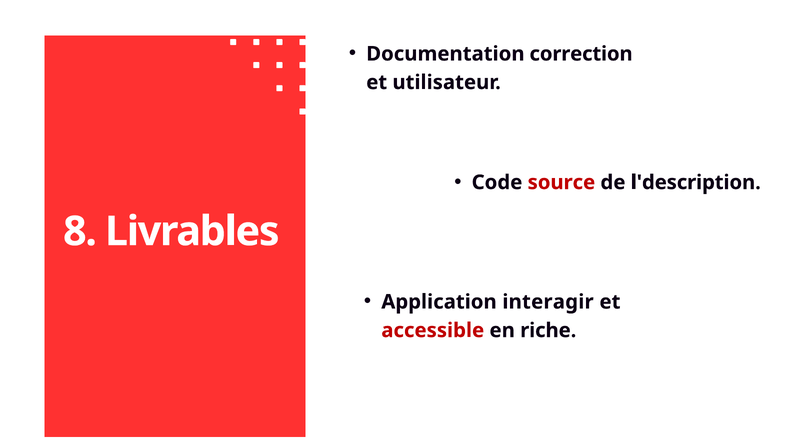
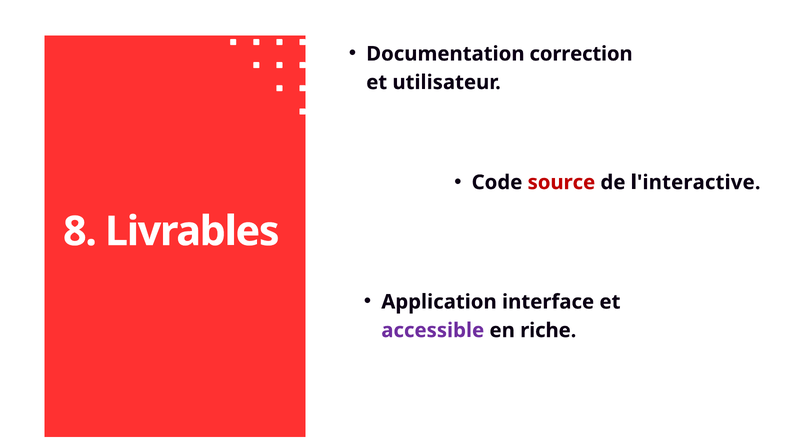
l'description: l'description -> l'interactive (696, 182)
interagir: interagir -> interface (548, 302)
accessible colour: red -> purple (433, 330)
